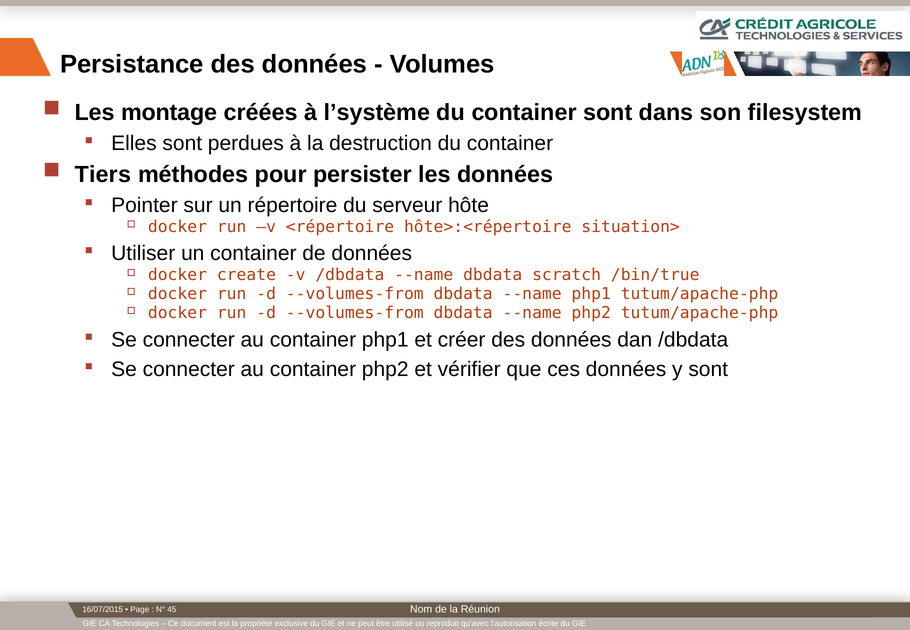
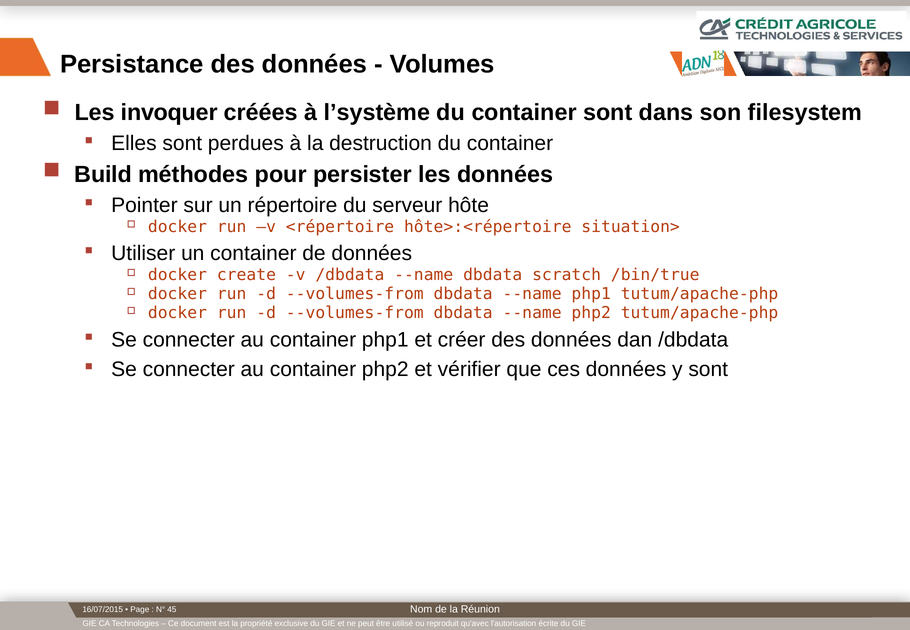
montage: montage -> invoquer (169, 112)
Tiers: Tiers -> Build (103, 175)
